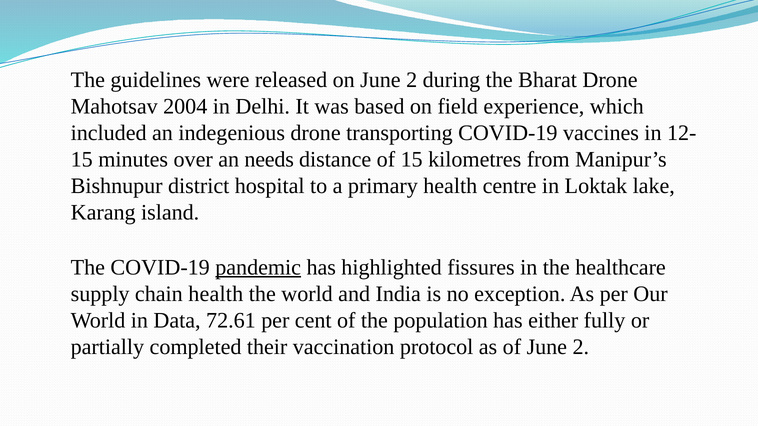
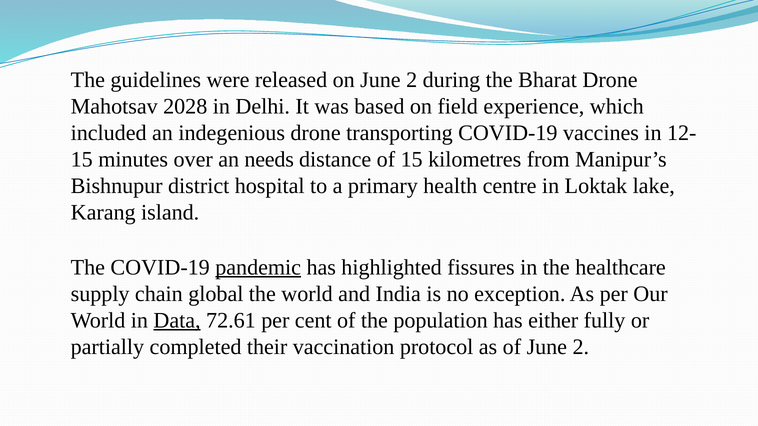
2004: 2004 -> 2028 (185, 106)
chain health: health -> global (216, 294)
Data underline: none -> present (177, 321)
